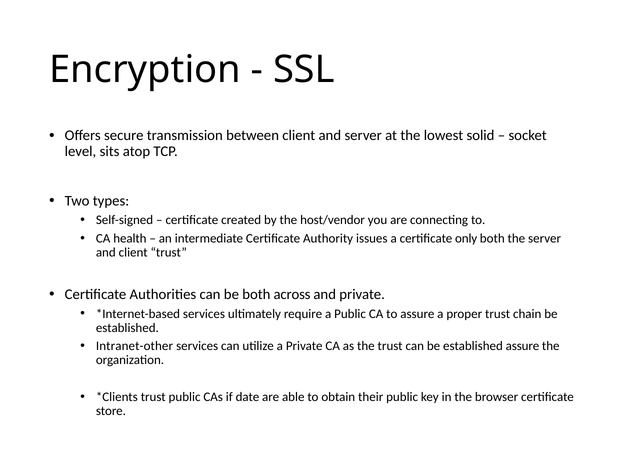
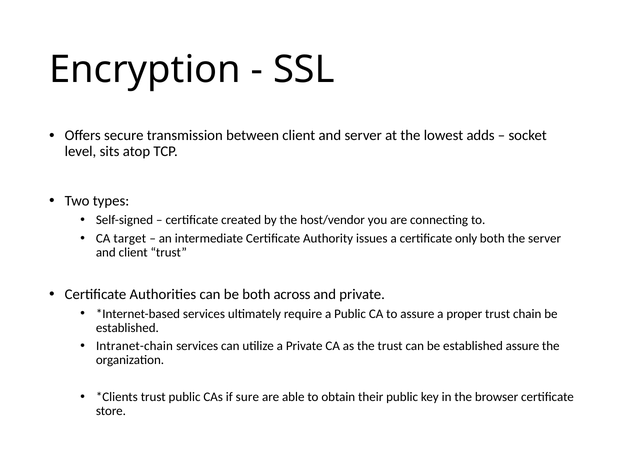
solid: solid -> adds (481, 136)
health: health -> target (130, 238)
Intranet-other: Intranet-other -> Intranet-chain (134, 346)
date: date -> sure (247, 397)
